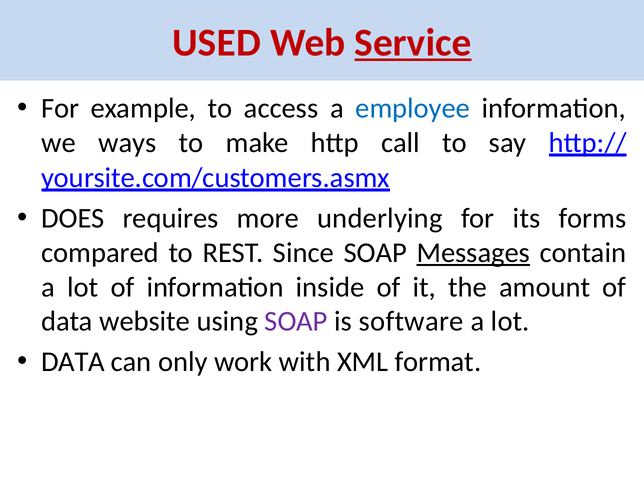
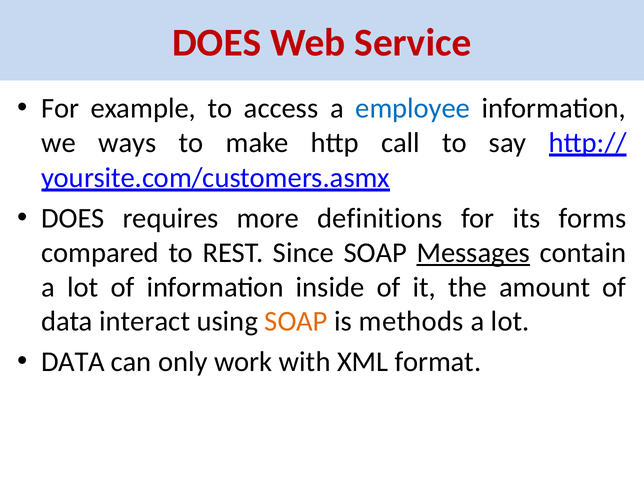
USED: USED -> DOES (217, 43)
Service underline: present -> none (413, 43)
underlying: underlying -> definitions (380, 218)
website: website -> interact (145, 322)
SOAP colour: purple -> orange (296, 322)
software: software -> methods (411, 322)
